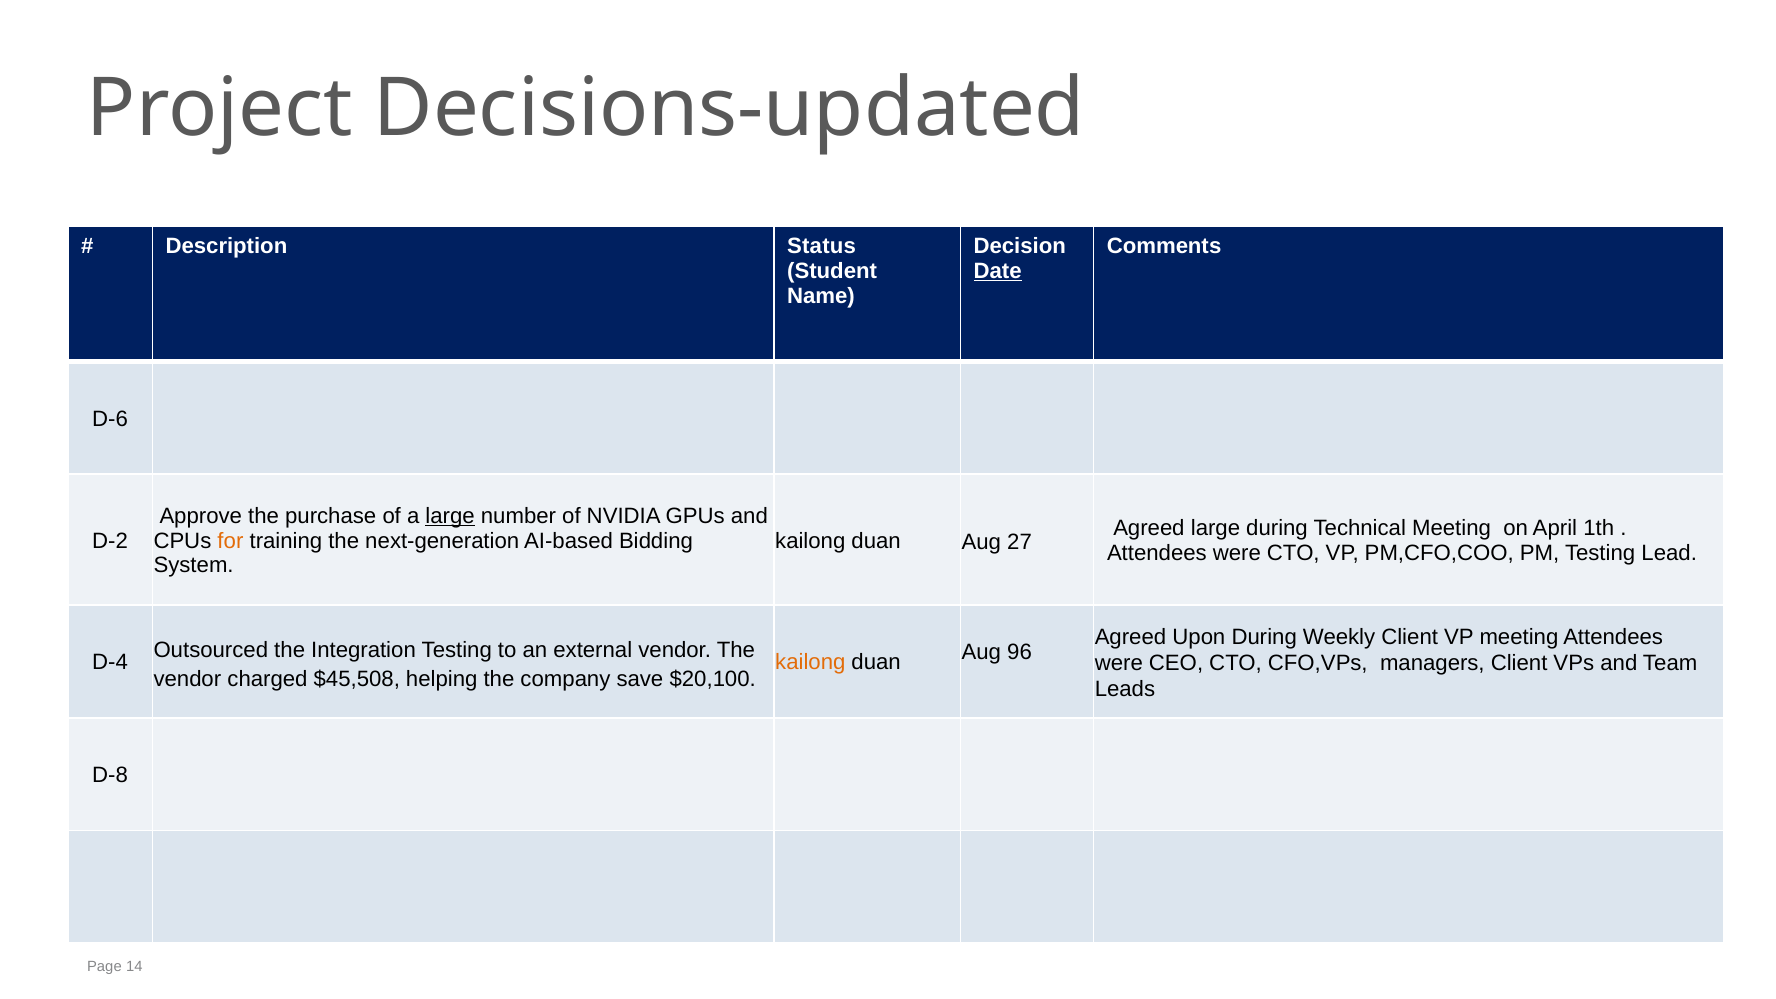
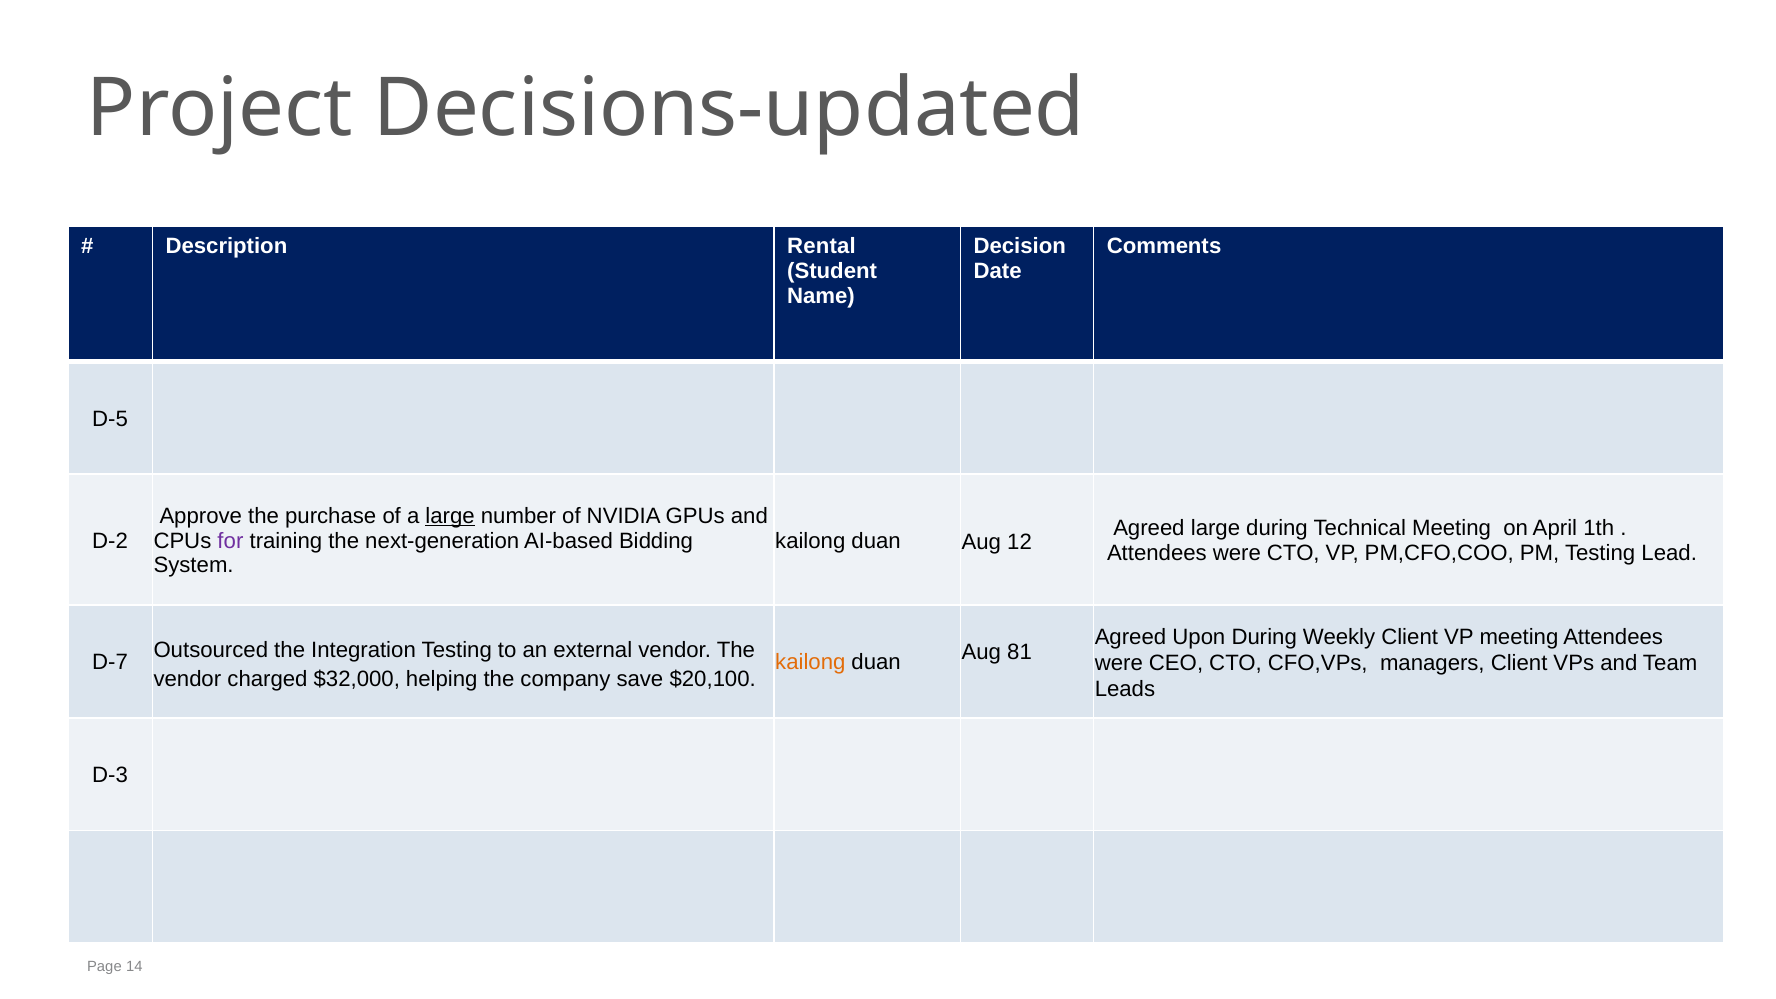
Status: Status -> Rental (822, 246)
Date underline: present -> none (998, 271)
D-6: D-6 -> D-5 (110, 419)
for colour: orange -> purple (230, 541)
27: 27 -> 12 (1019, 543)
D-4: D-4 -> D-7 (110, 663)
96: 96 -> 81 (1019, 652)
$45,508: $45,508 -> $32,000 (357, 679)
D-8: D-8 -> D-3 (110, 775)
